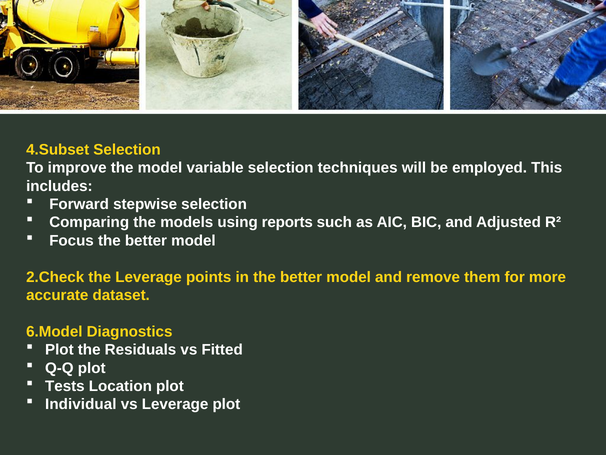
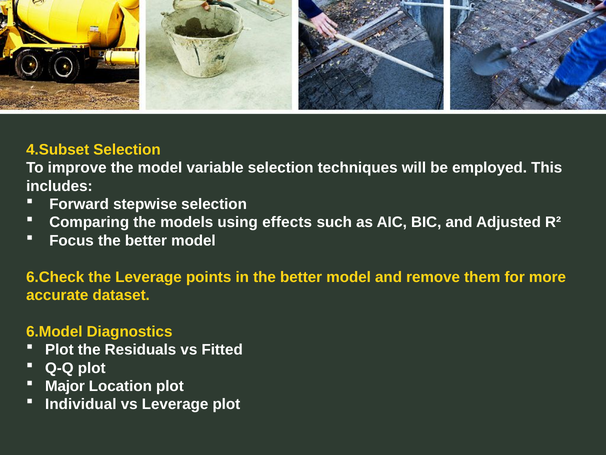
reports: reports -> effects (287, 222)
2.Check: 2.Check -> 6.Check (55, 277)
Tests: Tests -> Major (65, 386)
